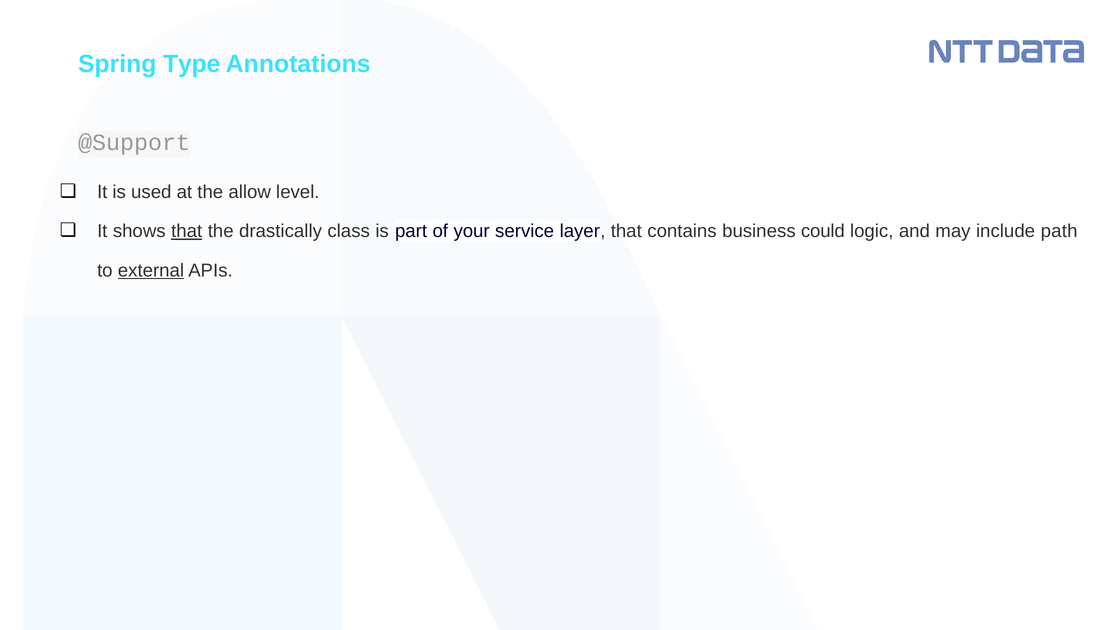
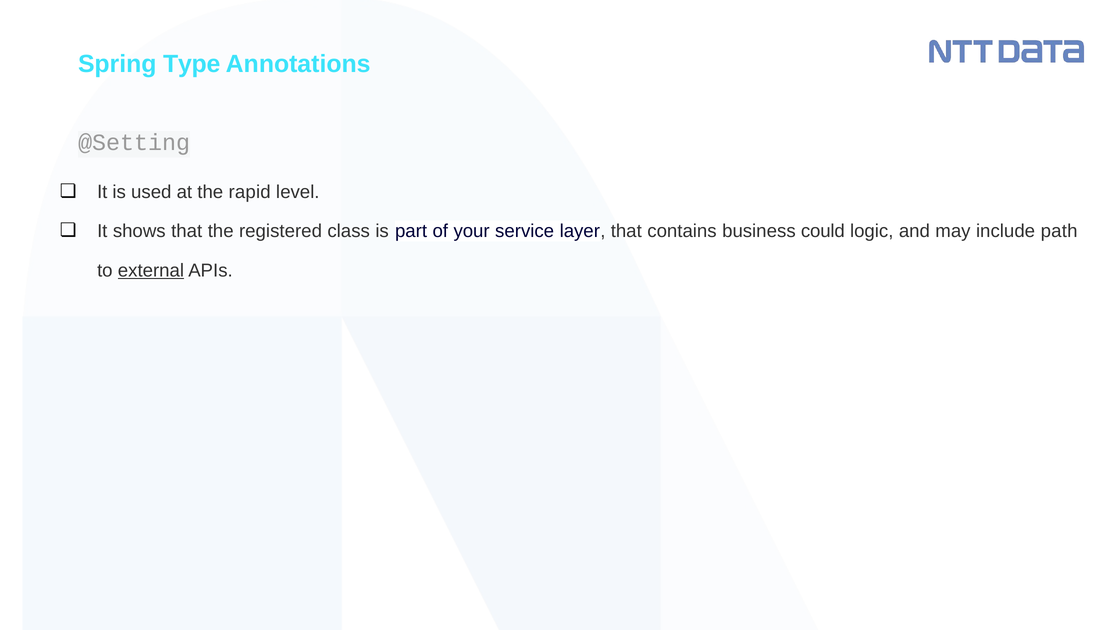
@Support: @Support -> @Setting (134, 143)
allow: allow -> rapid (250, 192)
that underline: present -> none (187, 231)
drastically: drastically -> registered (280, 231)
